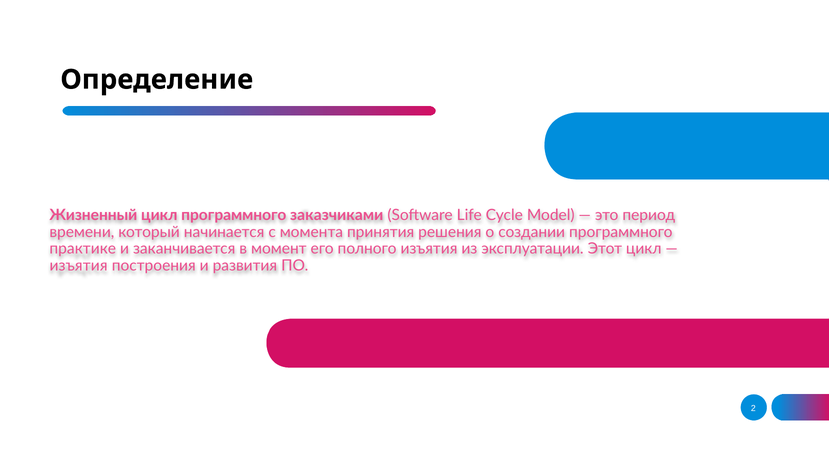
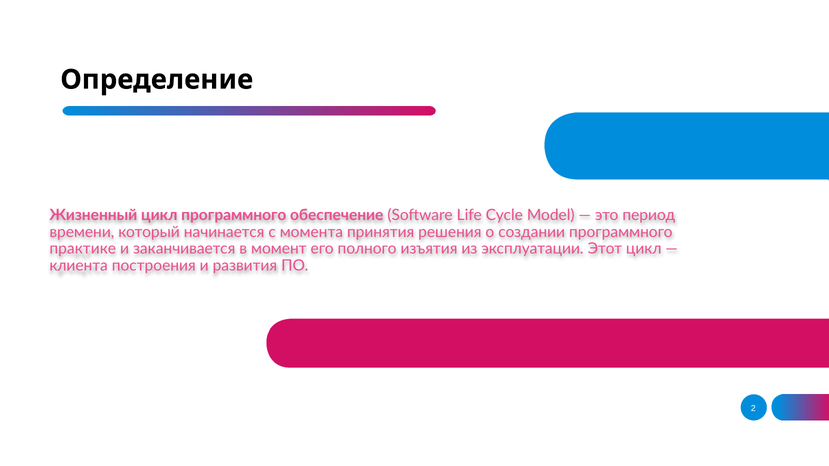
заказчиками: заказчиками -> обеспечение (337, 215)
изъятия: изъятия -> клиента (79, 266)
